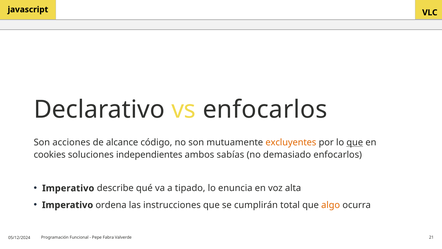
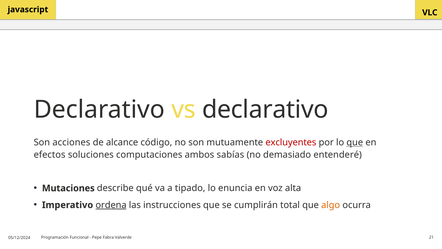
vs enfocarlos: enfocarlos -> declarativo (265, 109)
excluyentes colour: orange -> red (291, 142)
cookies: cookies -> efectos (50, 154)
independientes: independientes -> computaciones (149, 154)
demasiado enfocarlos: enfocarlos -> entenderé (338, 154)
Imperativo: Imperativo -> Mutaciones (68, 188)
ordena underline: none -> present (111, 205)
